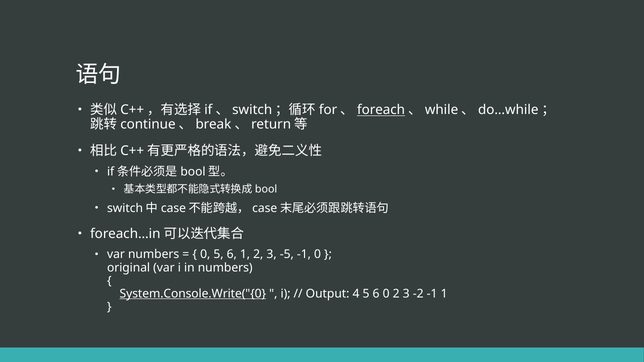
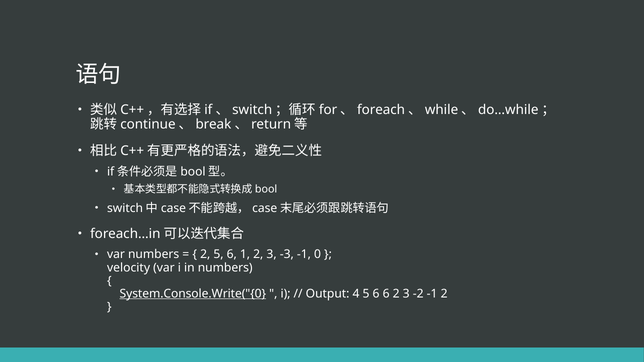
foreach underline: present -> none (381, 110)
0: 0 -> 2 (205, 255)
-5: -5 -> -3 (287, 255)
original: original -> velocity (129, 268)
6 0: 0 -> 6 (386, 294)
-1 1: 1 -> 2 (444, 294)
